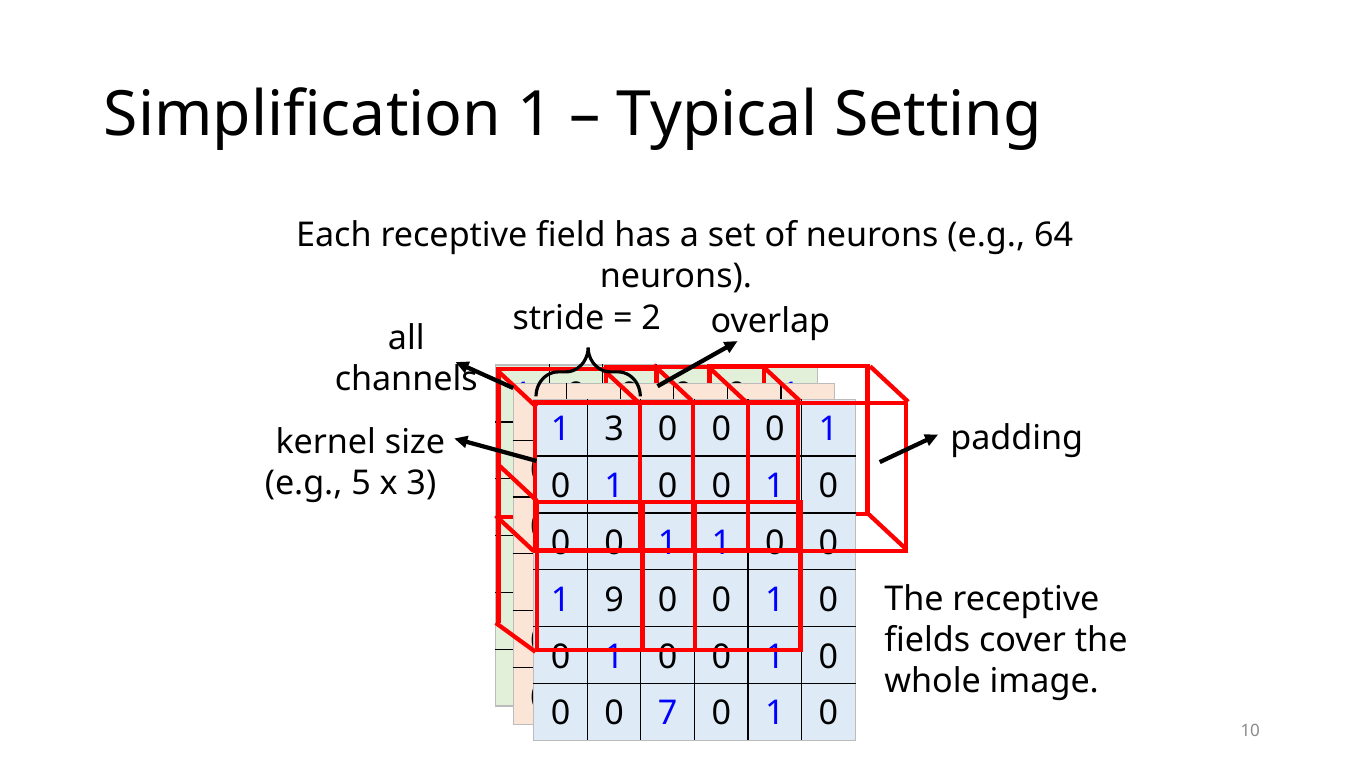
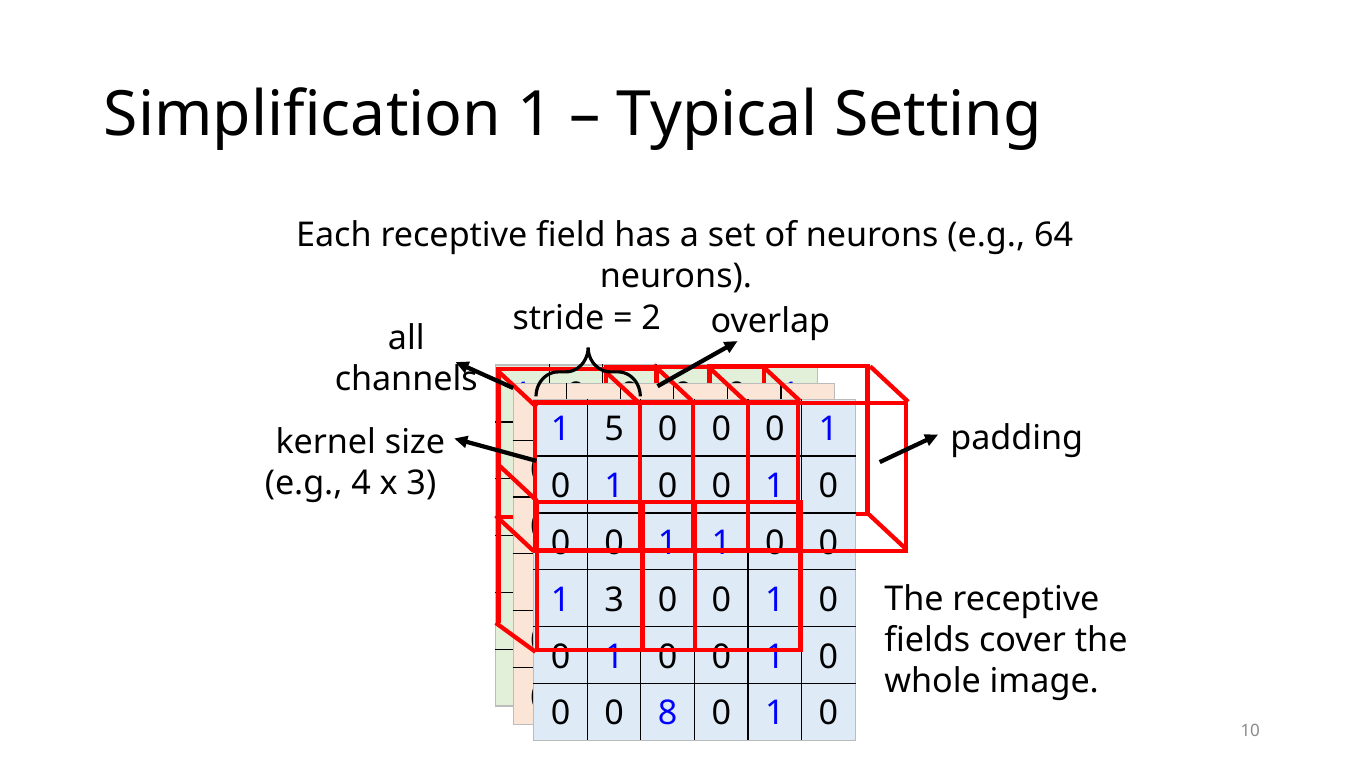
1 3: 3 -> 5 (614, 430)
5: 5 -> 4 (361, 483)
1 9: 9 -> 3 (614, 600)
7: 7 -> 8 (668, 714)
